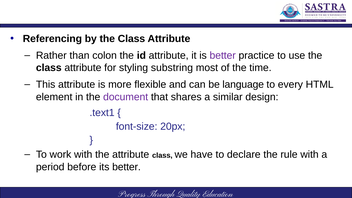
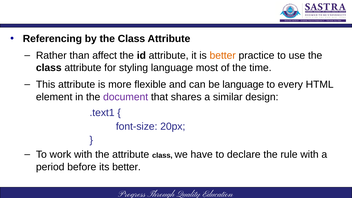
colon: colon -> affect (105, 56)
better colour: purple -> orange (223, 56)
styling substring: substring -> language (172, 68)
